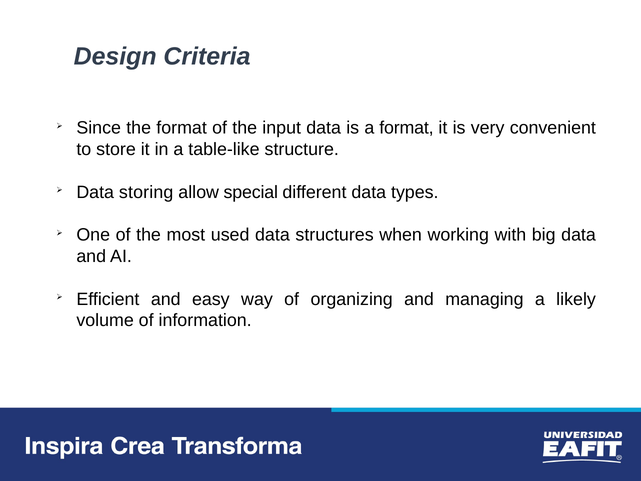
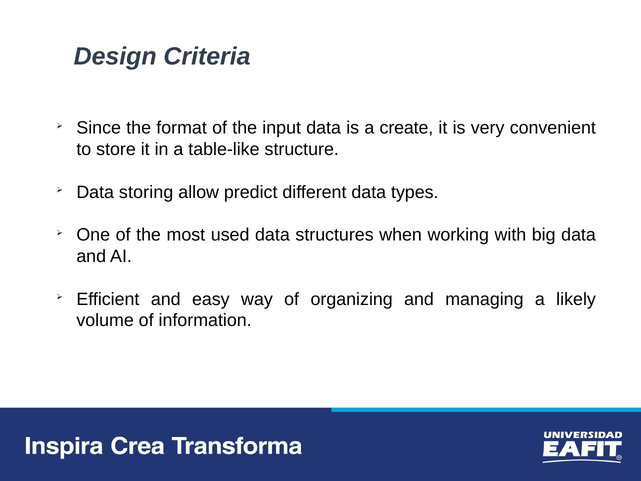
a format: format -> create (406, 128)
special: special -> predict (251, 192)
